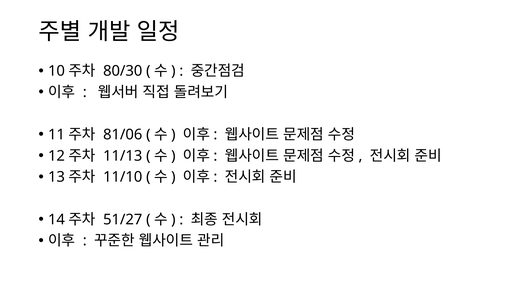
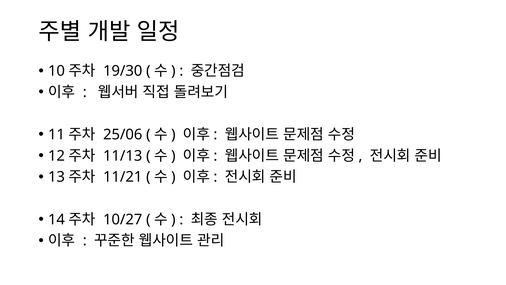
80/30: 80/30 -> 19/30 (123, 71)
81/06: 81/06 -> 25/06 (123, 135)
11/10: 11/10 -> 11/21 (123, 177)
51/27: 51/27 -> 10/27 (123, 219)
